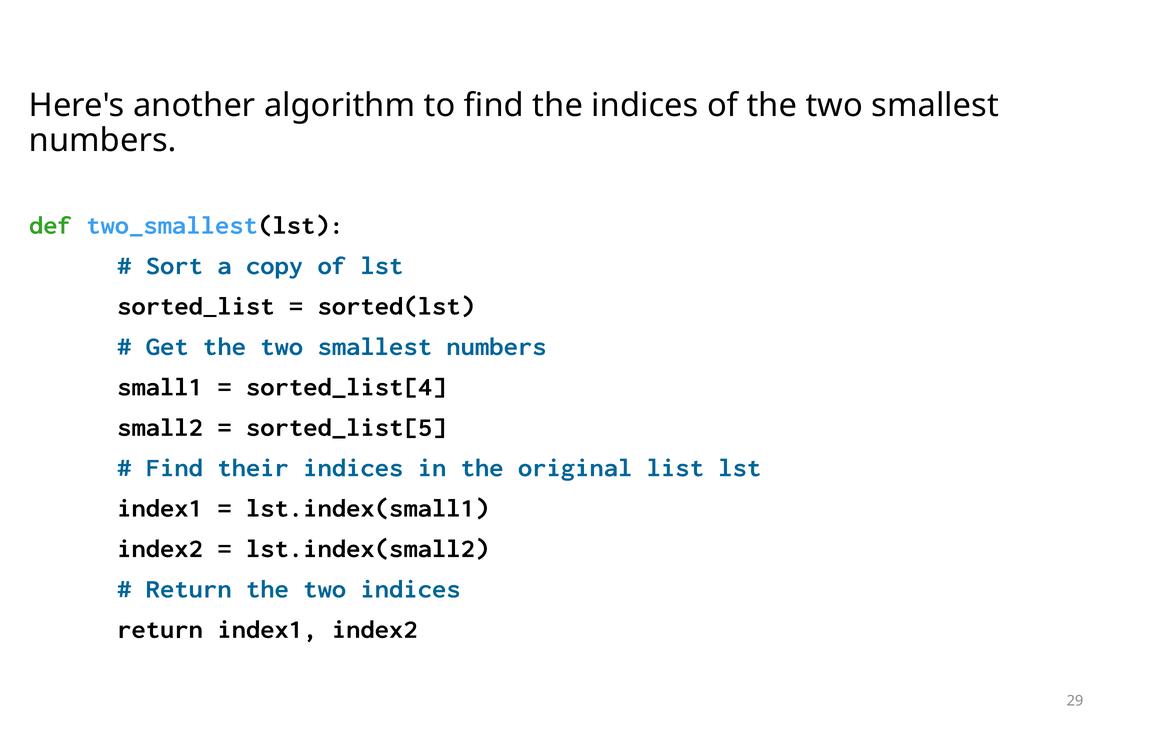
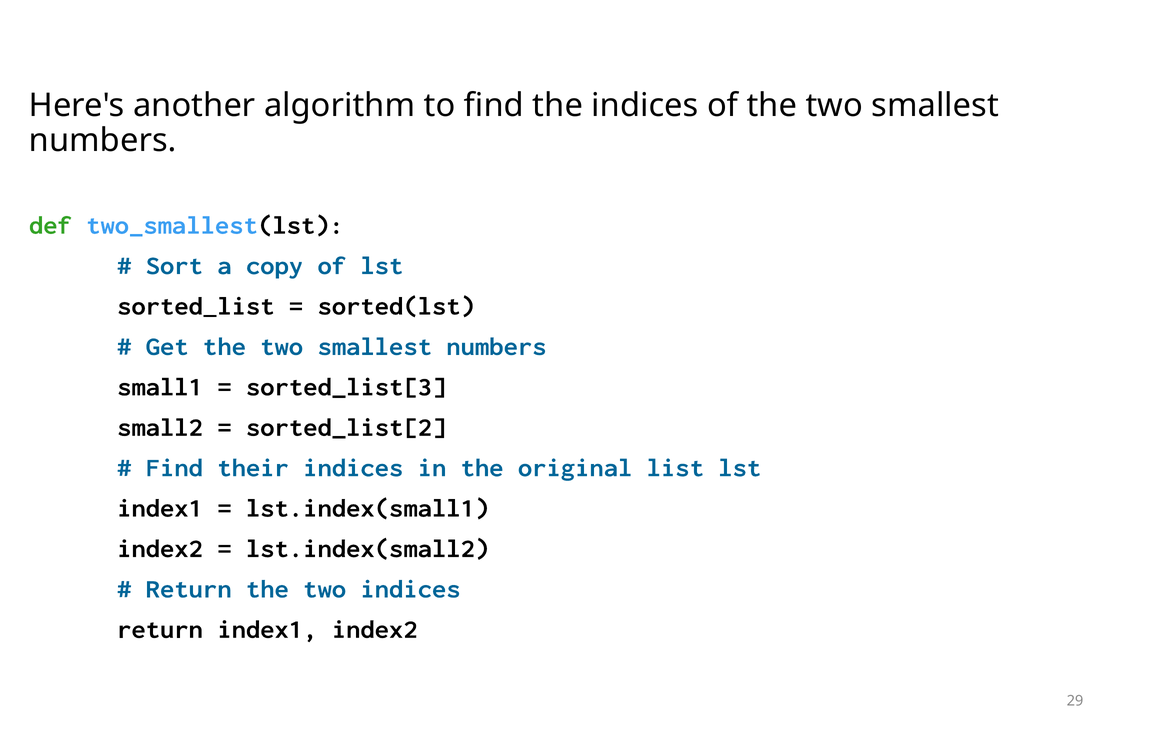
sorted_list[4: sorted_list[4 -> sorted_list[3 (346, 387)
sorted_list[5: sorted_list[5 -> sorted_list[2 (346, 427)
